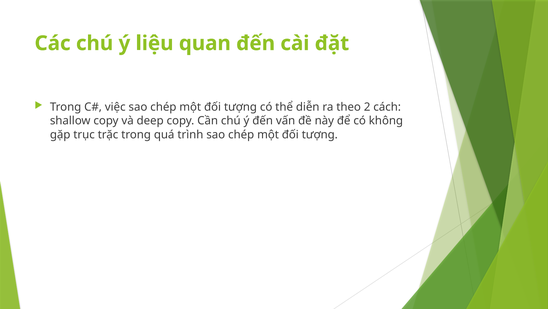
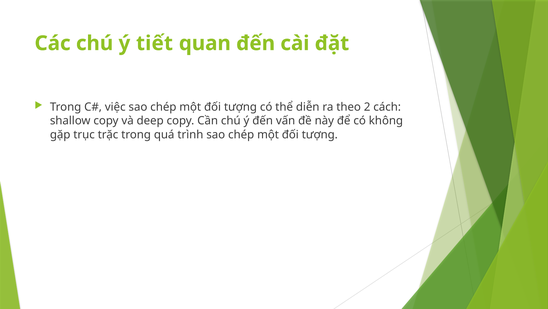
liệu: liệu -> tiết (154, 43)
